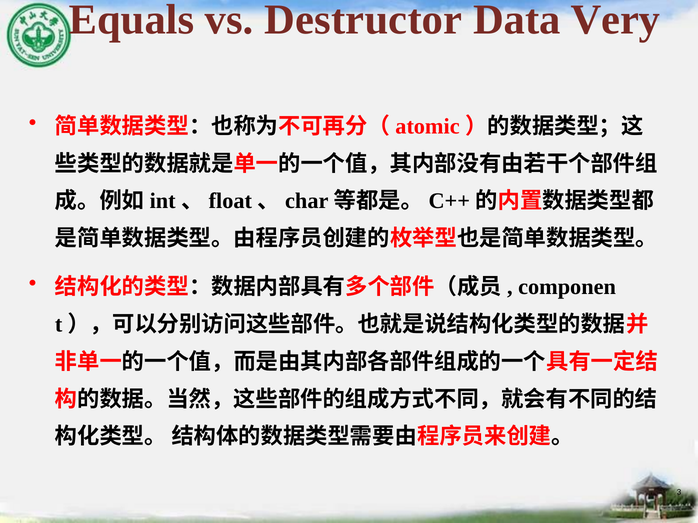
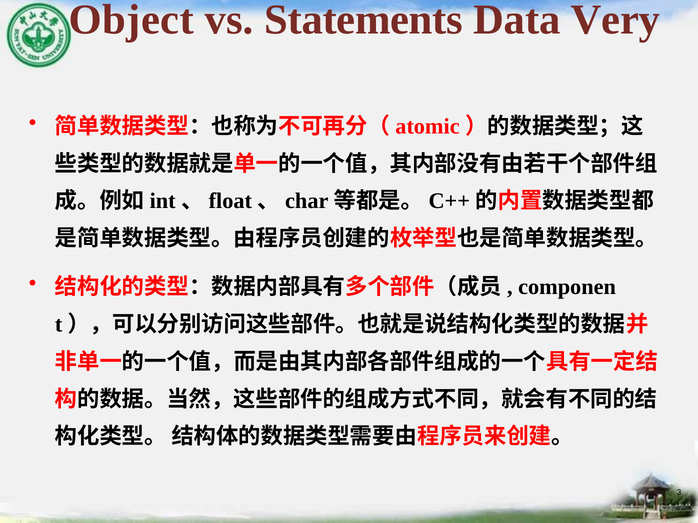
Equals: Equals -> Object (131, 20)
Destructor: Destructor -> Statements (364, 20)
